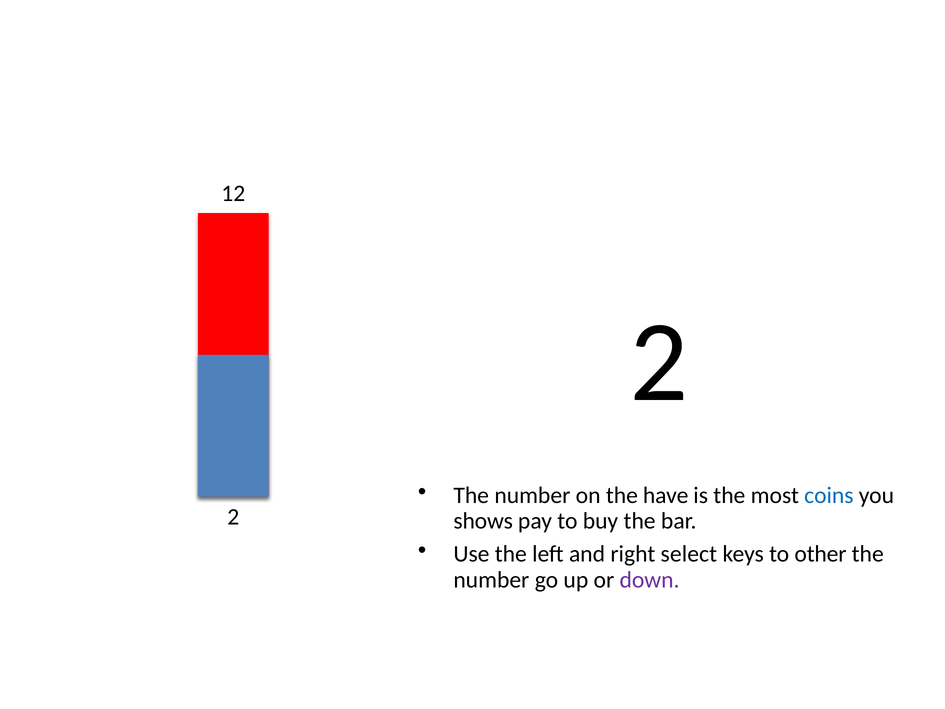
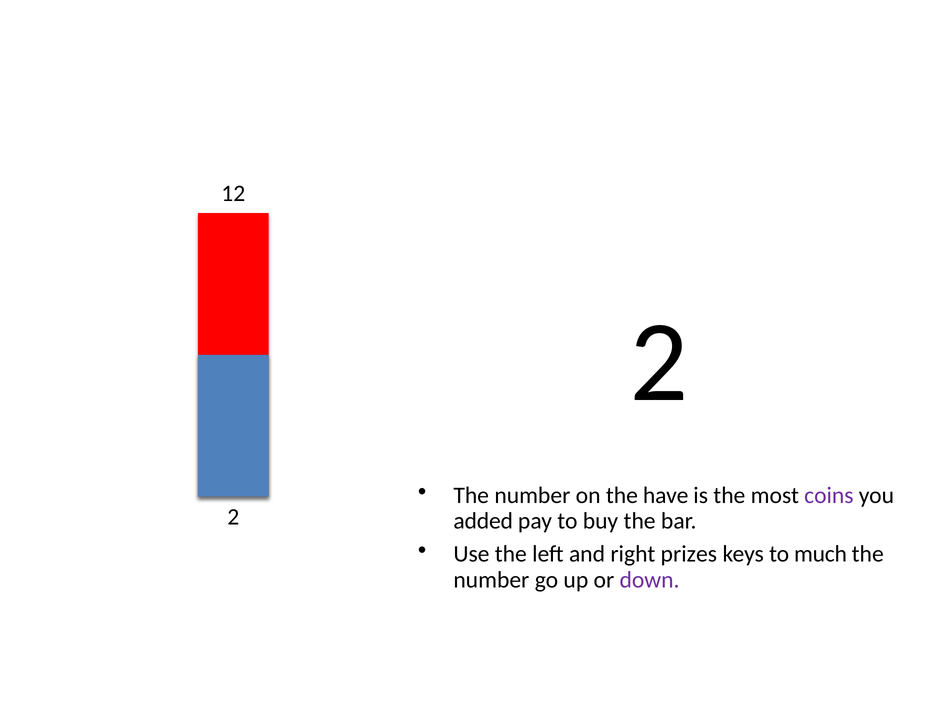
coins colour: blue -> purple (829, 495)
shows: shows -> added (483, 521)
select: select -> prizes (689, 554)
other: other -> much (821, 554)
